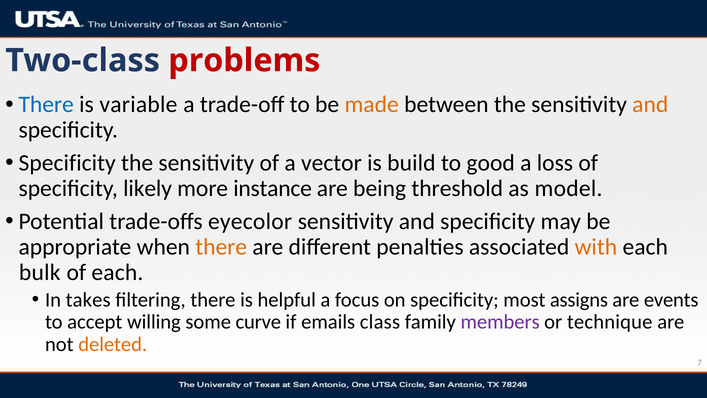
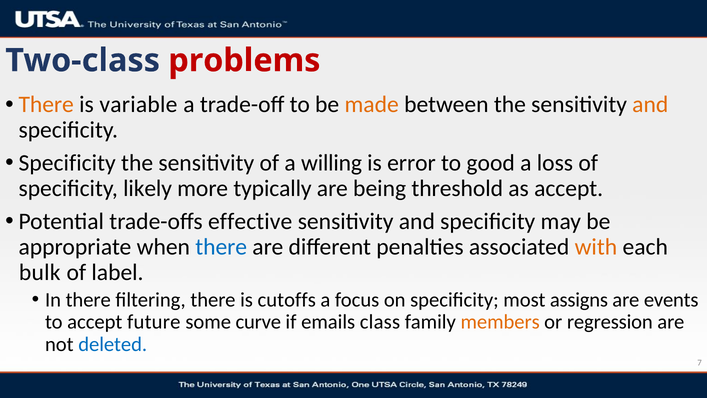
There colour: blue -> orange (46, 105)
vector: vector -> willing (332, 163)
build: build -> error (411, 163)
instance: instance -> typically (273, 188)
as model: model -> accept (569, 188)
eyecolor: eyecolor -> effective (250, 221)
there colour: orange -> blue (221, 247)
of each: each -> label (118, 272)
In takes: takes -> there (88, 300)
helpful: helpful -> cutoffs (287, 300)
willing: willing -> future (154, 322)
members colour: purple -> orange (500, 322)
technique: technique -> regression (610, 322)
deleted colour: orange -> blue (113, 344)
